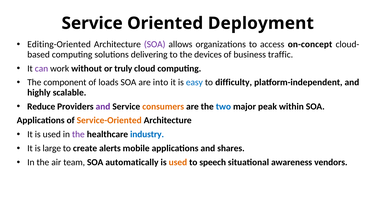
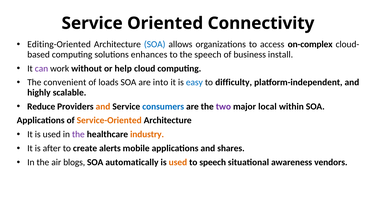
Deployment: Deployment -> Connectivity (261, 23)
SOA colour: purple -> blue (155, 44)
on-concept: on-concept -> on-complex (310, 44)
delivering: delivering -> enhances (149, 54)
the devices: devices -> speech (208, 54)
traffic: traffic -> install (281, 54)
truly: truly -> help (123, 68)
component: component -> convenient (65, 82)
and colour: purple -> orange (103, 106)
consumers colour: orange -> blue (163, 106)
two colour: blue -> purple (223, 106)
peak: peak -> local (267, 106)
industry colour: blue -> orange (147, 134)
large: large -> after (52, 148)
team: team -> blogs (74, 162)
